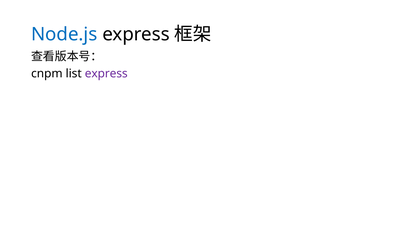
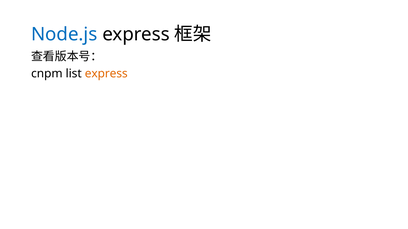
express colour: purple -> orange (106, 74)
